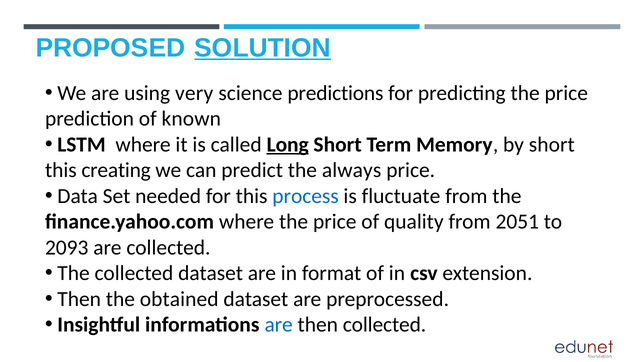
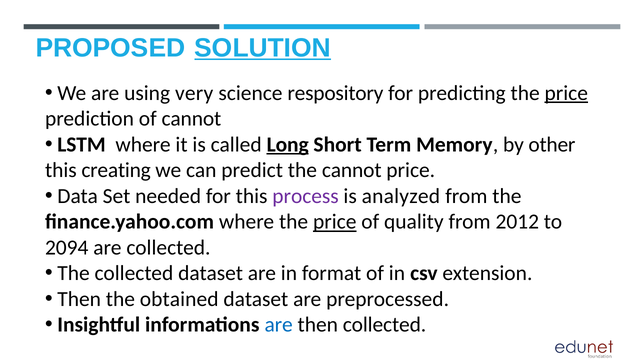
predictions: predictions -> respository (335, 93)
price underline: none -> present (566, 93)
of known: known -> cannot (191, 119)
by short: short -> other (552, 145)
the always: always -> cannot (352, 171)
process colour: blue -> purple (306, 196)
fluctuate: fluctuate -> analyzed (401, 196)
price underline: none -> present (335, 222)
2051: 2051 -> 2012 (517, 222)
2093: 2093 -> 2094 (67, 248)
